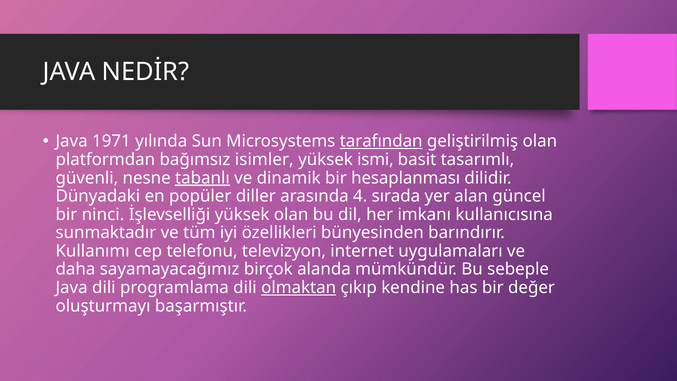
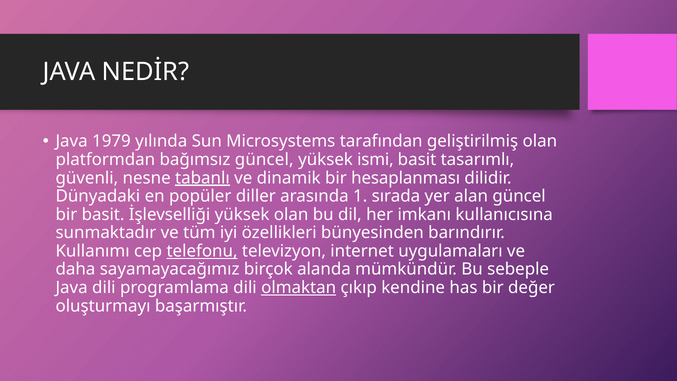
1971: 1971 -> 1979 (111, 141)
tarafından underline: present -> none (381, 141)
bağımsız isimler: isimler -> güncel (264, 160)
4: 4 -> 1 (360, 196)
bir ninci: ninci -> basit (103, 214)
telefonu underline: none -> present (202, 251)
